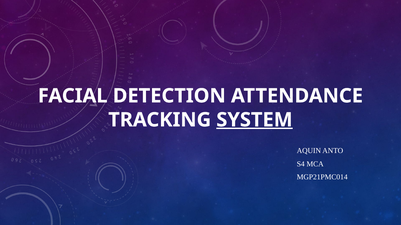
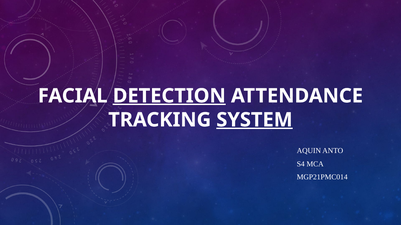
DETECTION underline: none -> present (169, 96)
